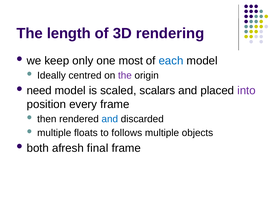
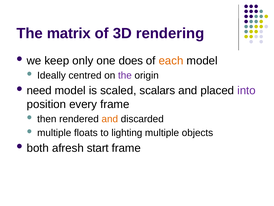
length: length -> matrix (69, 33)
most: most -> does (131, 61)
each colour: blue -> orange (171, 61)
and colour: blue -> orange (110, 119)
follows: follows -> lighting (127, 133)
final: final -> start (98, 148)
